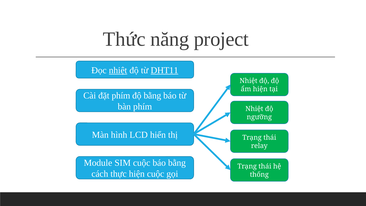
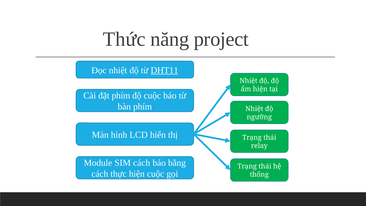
nhiệt underline: present -> none (118, 70)
độ bằng: bằng -> cuộc (152, 96)
SIM cuộc: cuộc -> cách (142, 163)
